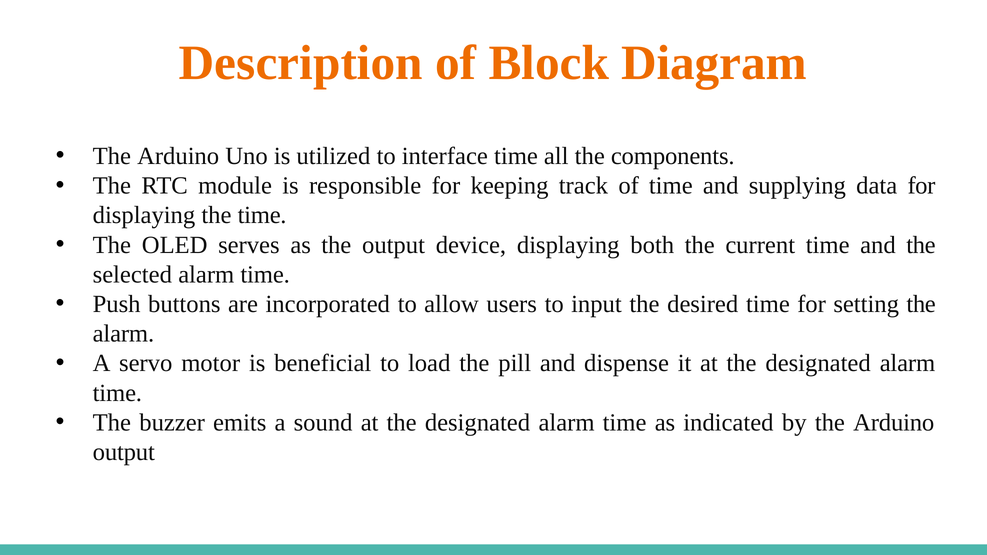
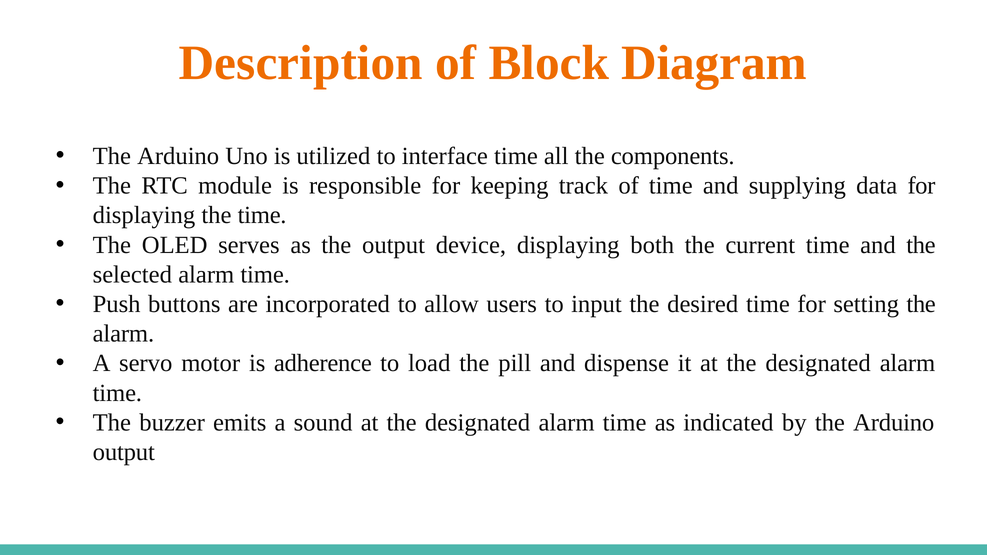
beneficial: beneficial -> adherence (323, 363)
